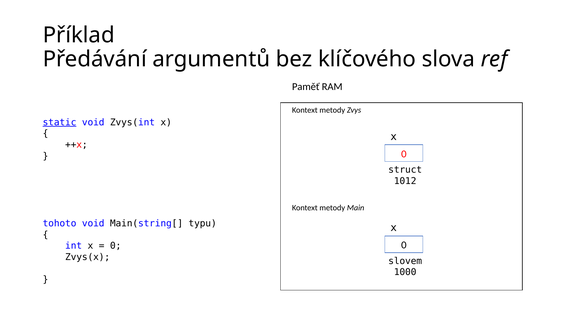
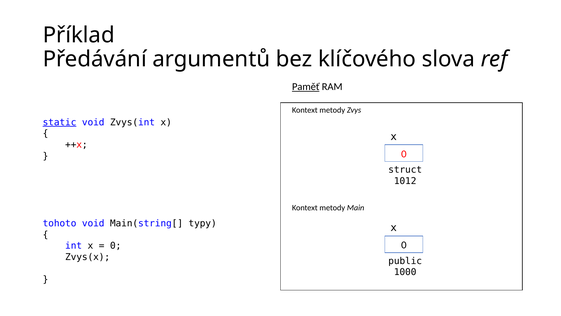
Paměť underline: none -> present (306, 87)
typu: typu -> typy (203, 223)
slovem: slovem -> public (405, 261)
